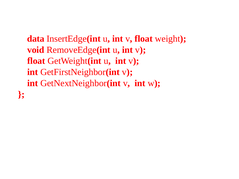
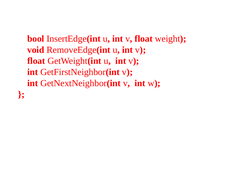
data: data -> bool (36, 39)
